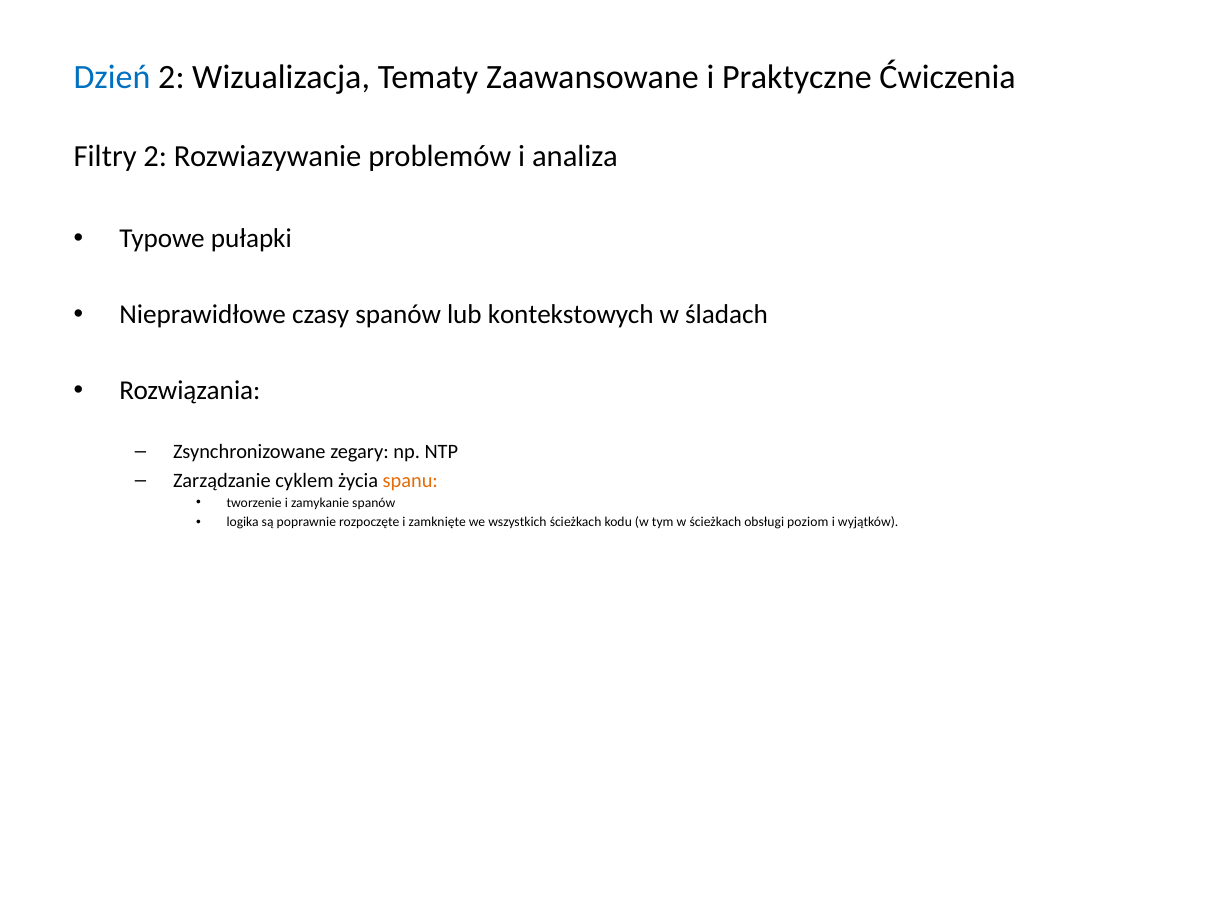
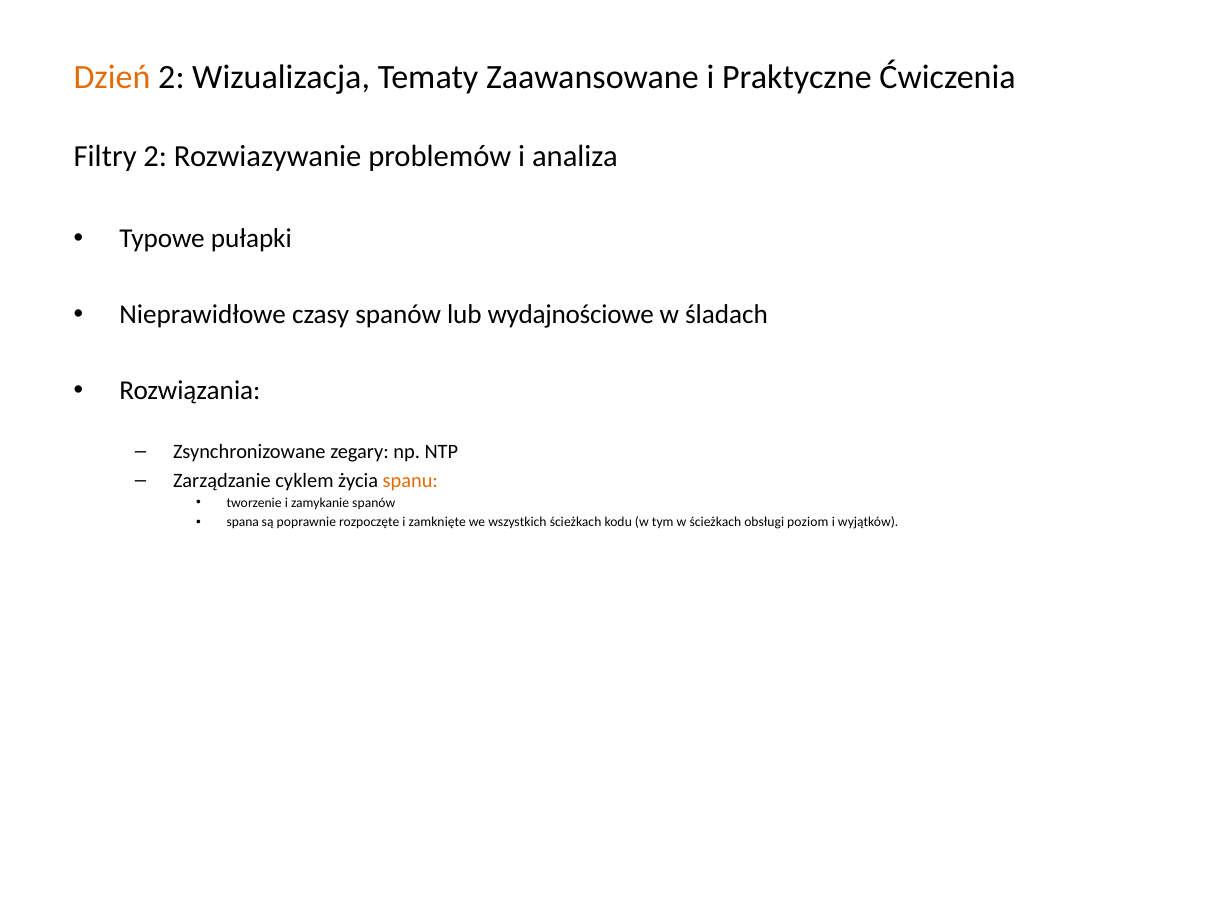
Dzień colour: blue -> orange (112, 77)
kontekstowych: kontekstowych -> wydajnościowe (571, 315)
logika: logika -> spana (243, 522)
